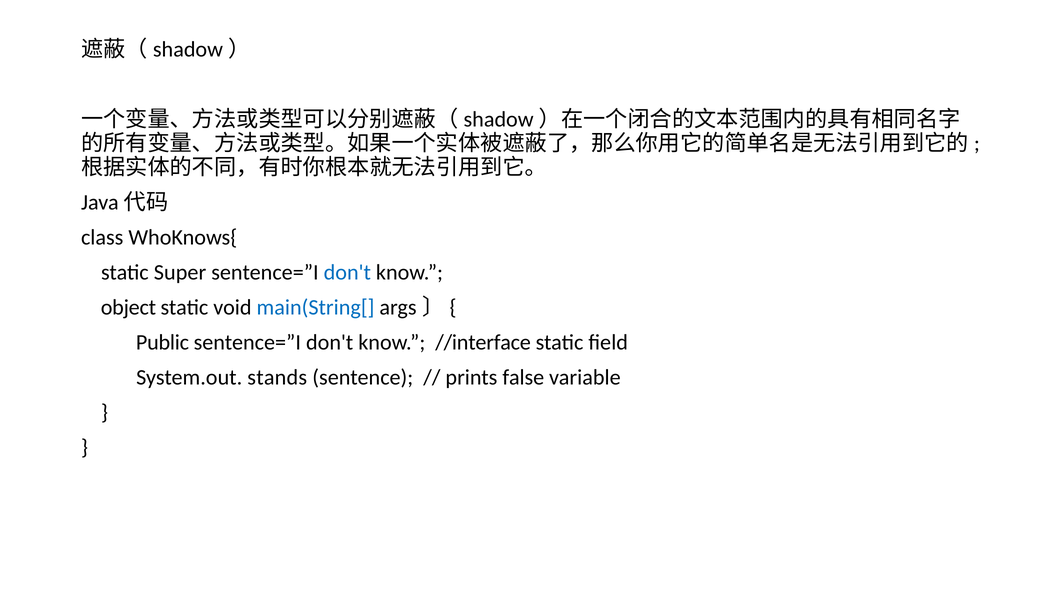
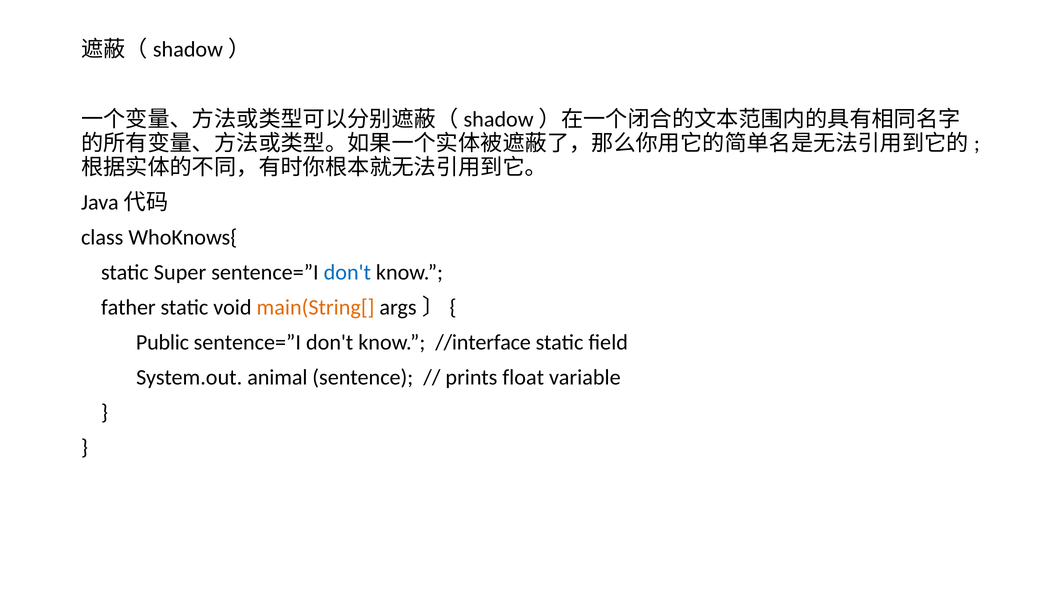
object: object -> father (128, 307)
main(String[ colour: blue -> orange (316, 307)
stands: stands -> animal (277, 377)
false: false -> float (523, 377)
